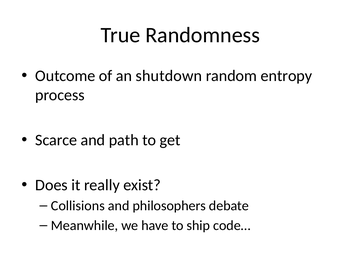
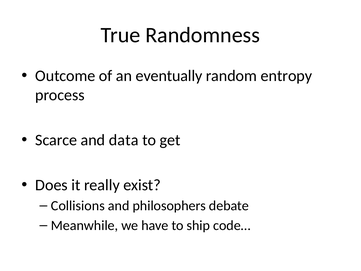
shutdown: shutdown -> eventually (169, 76)
path: path -> data (124, 140)
